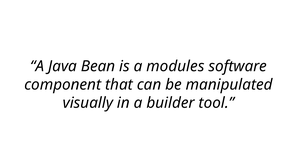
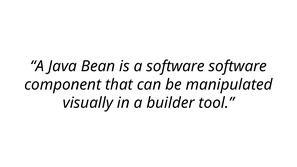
a modules: modules -> software (175, 66)
